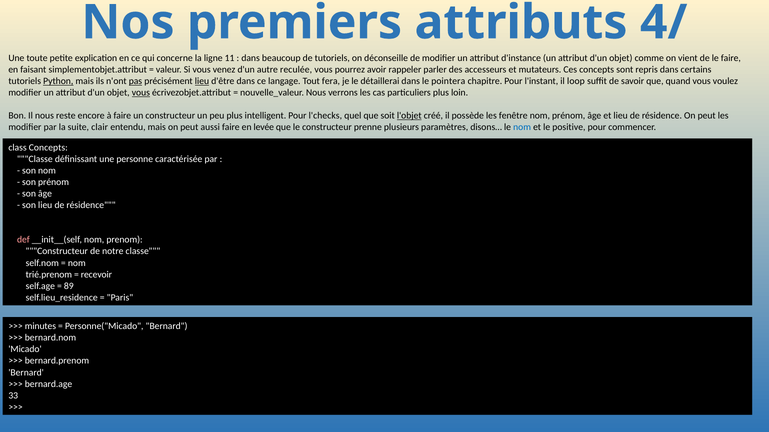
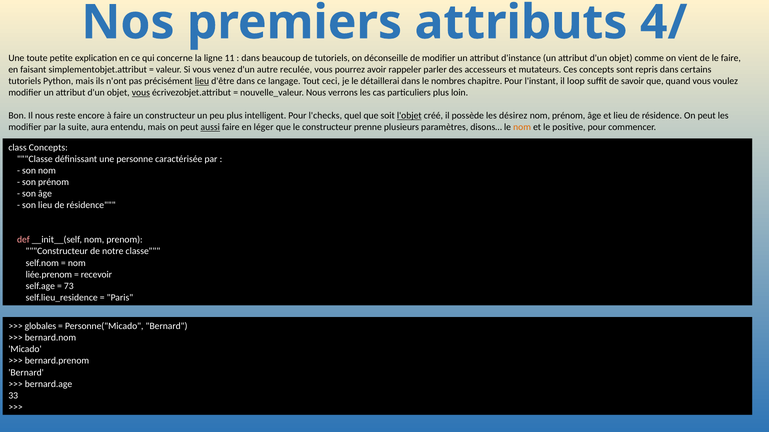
Python underline: present -> none (58, 81)
pas underline: present -> none (135, 81)
fera: fera -> ceci (331, 81)
pointera: pointera -> nombres (448, 81)
fenêtre: fenêtre -> désirez (513, 116)
clair: clair -> aura (100, 127)
aussi underline: none -> present (210, 127)
levée: levée -> léger (264, 127)
nom colour: blue -> orange (522, 127)
trié.prenom: trié.prenom -> liée.prenom (49, 275)
89: 89 -> 73 (69, 286)
minutes: minutes -> globales (40, 327)
